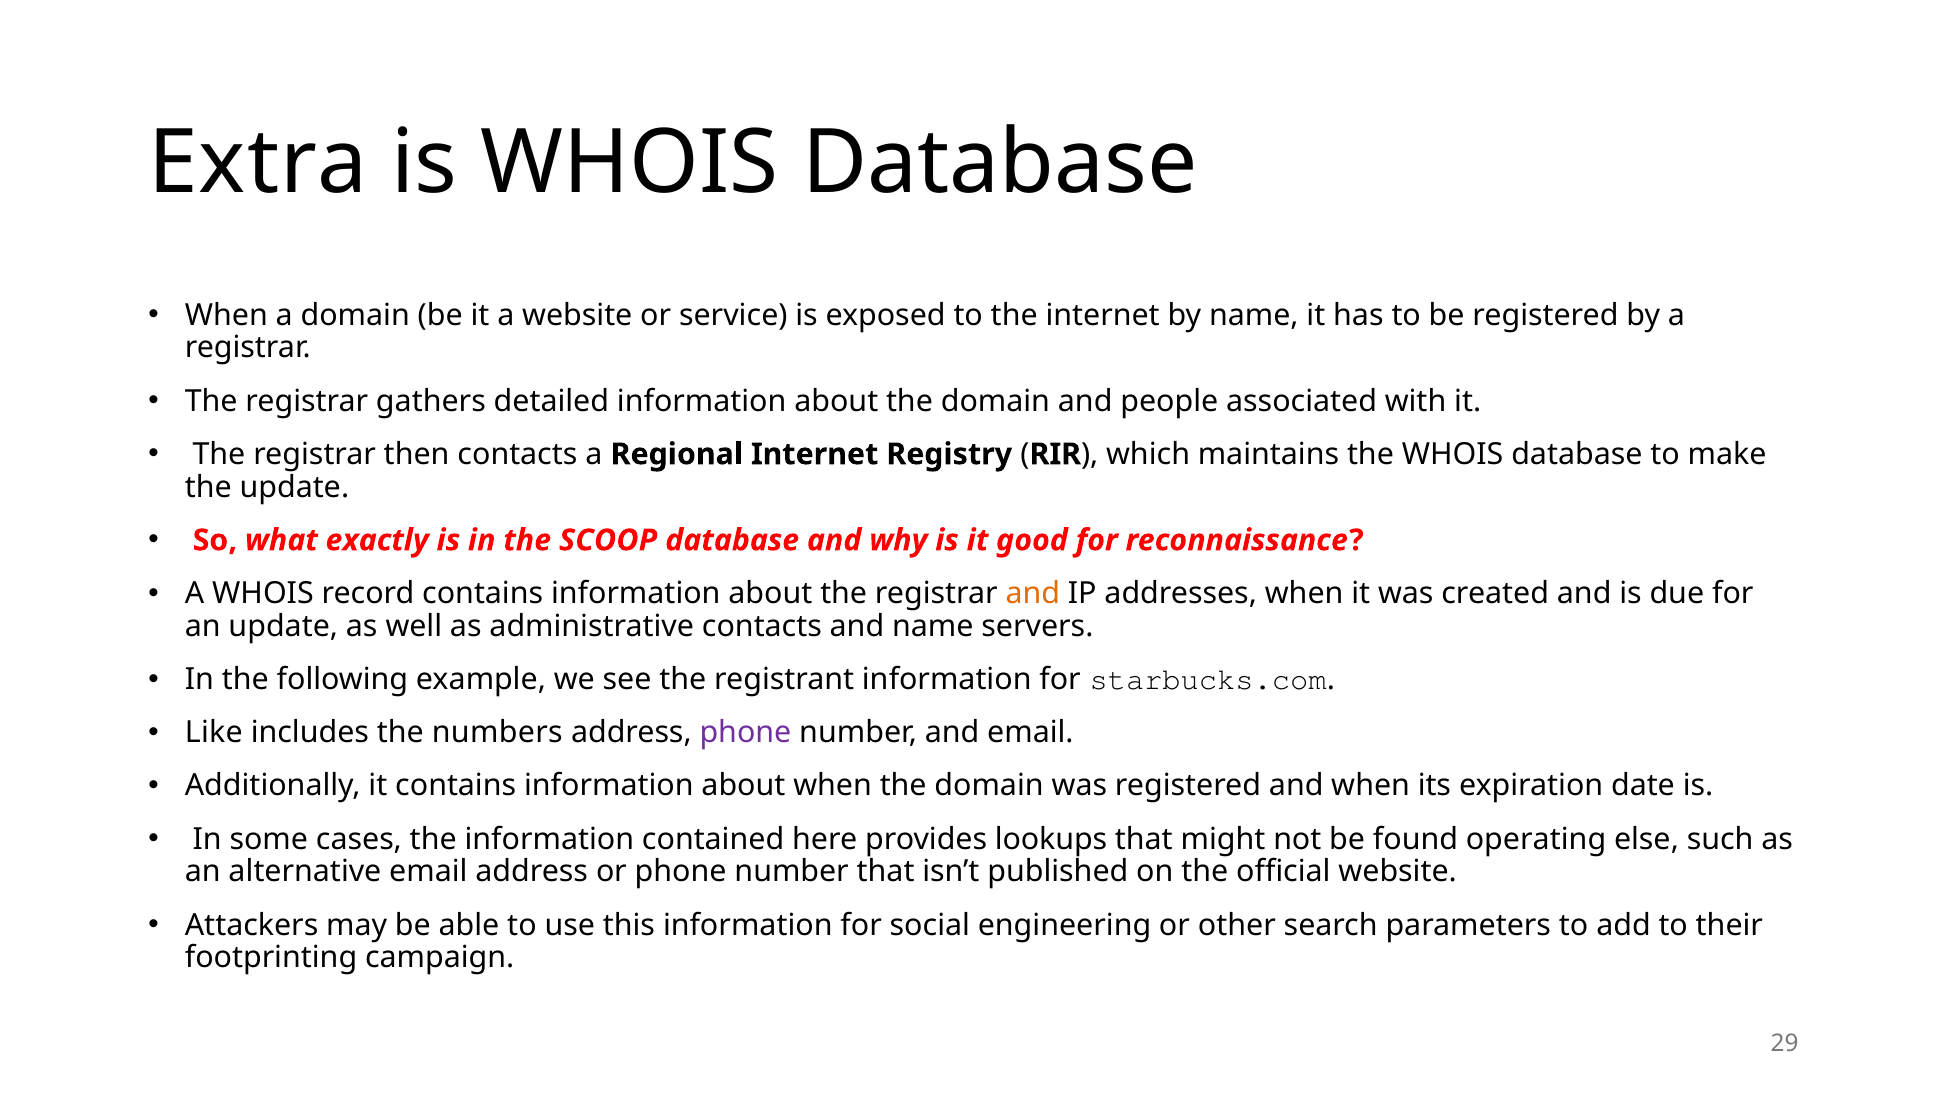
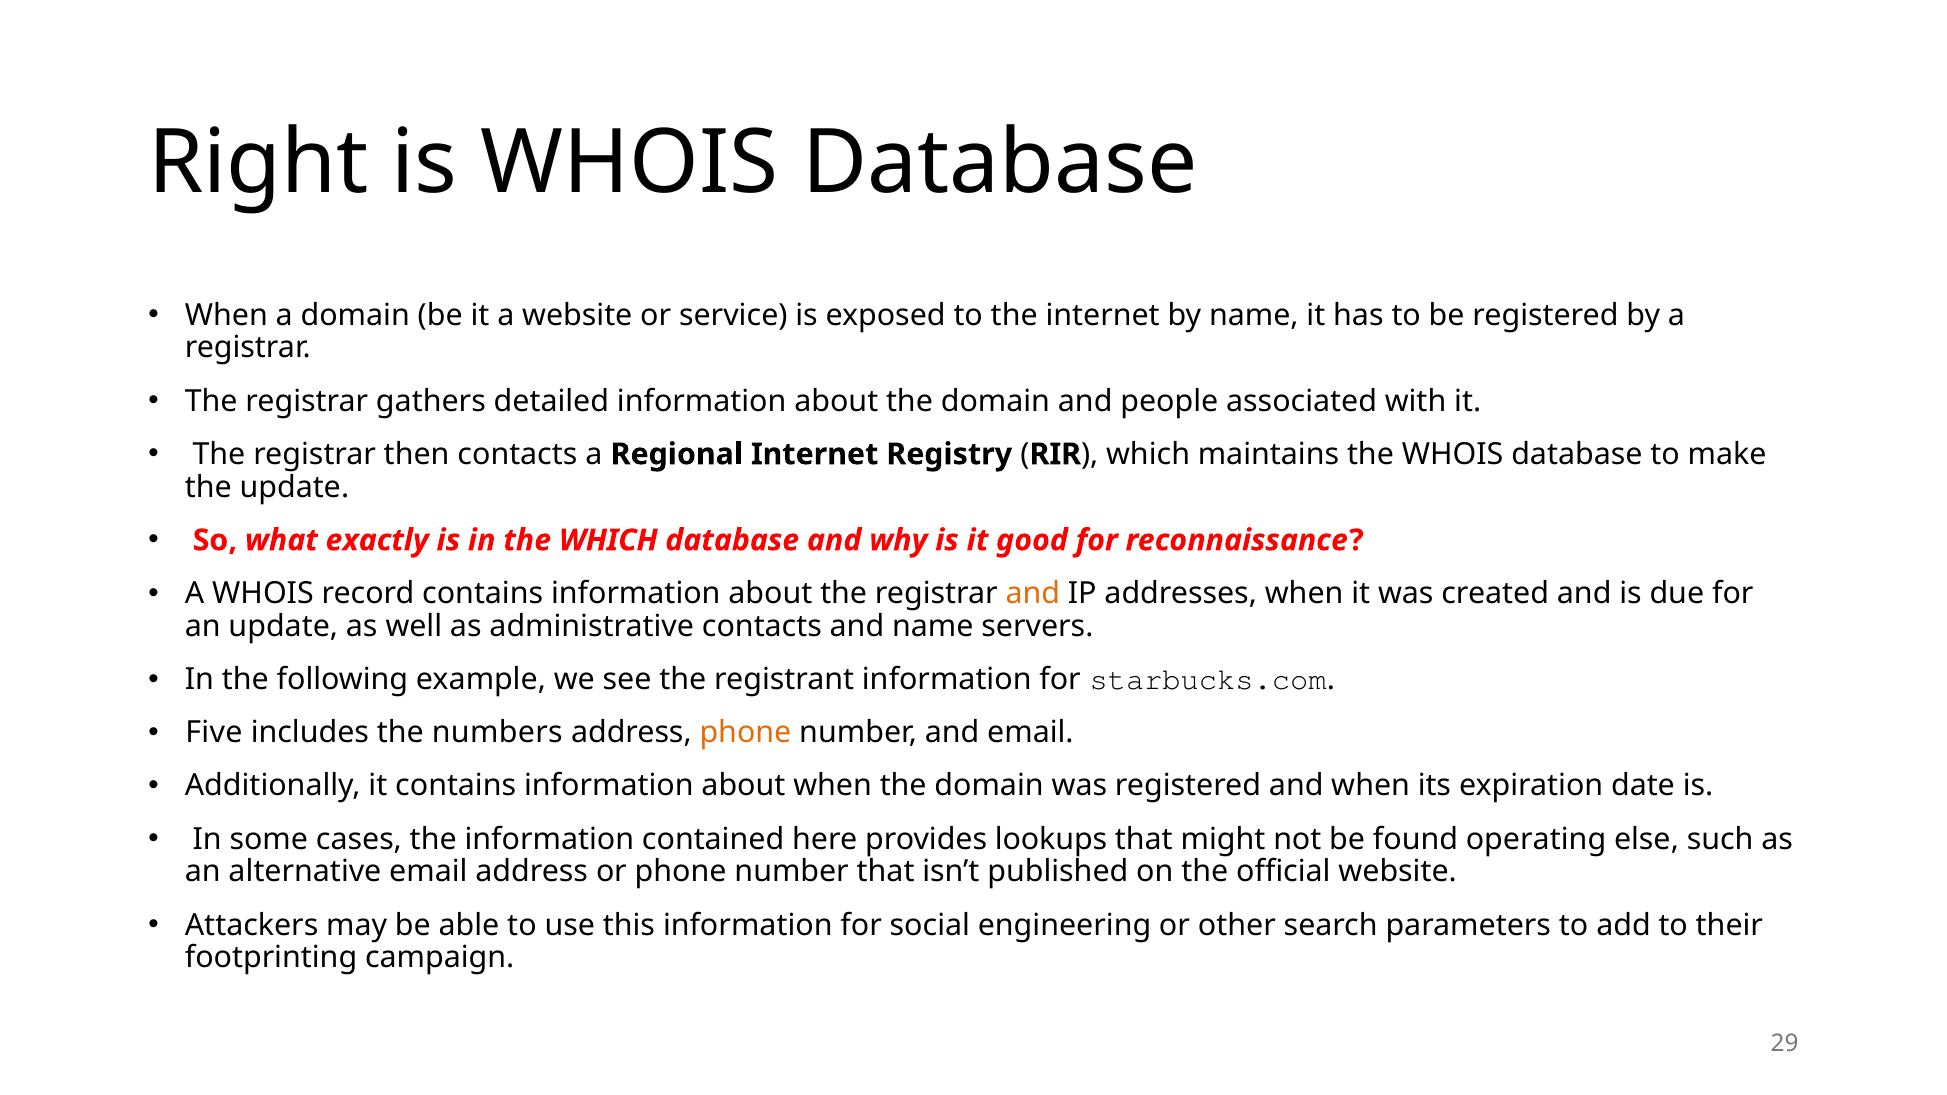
Extra: Extra -> Right (259, 164)
the SCOOP: SCOOP -> WHICH (608, 540)
Like: Like -> Five (214, 733)
phone colour: purple -> orange (745, 733)
